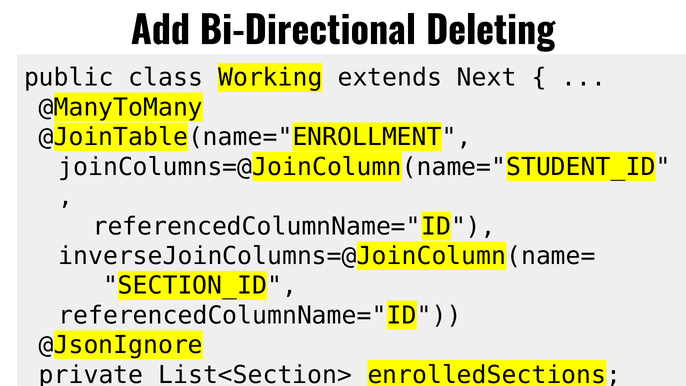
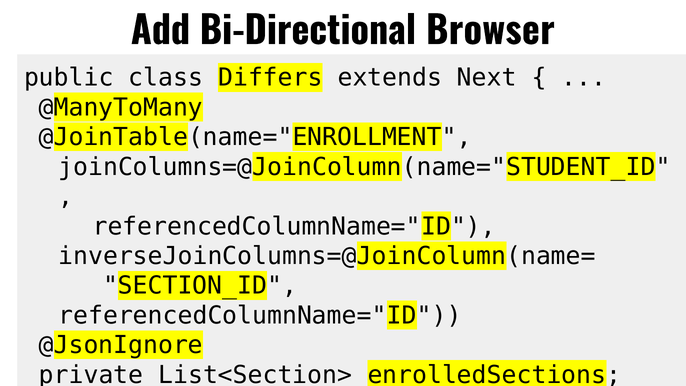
Deleting: Deleting -> Browser (490, 31)
Working: Working -> Differs (270, 78)
